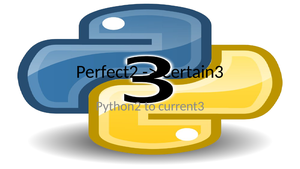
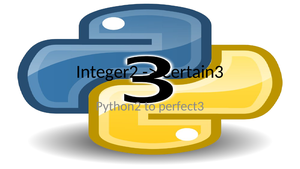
Perfect2: Perfect2 -> Integer2 (107, 72)
current3: current3 -> perfect3 (181, 106)
